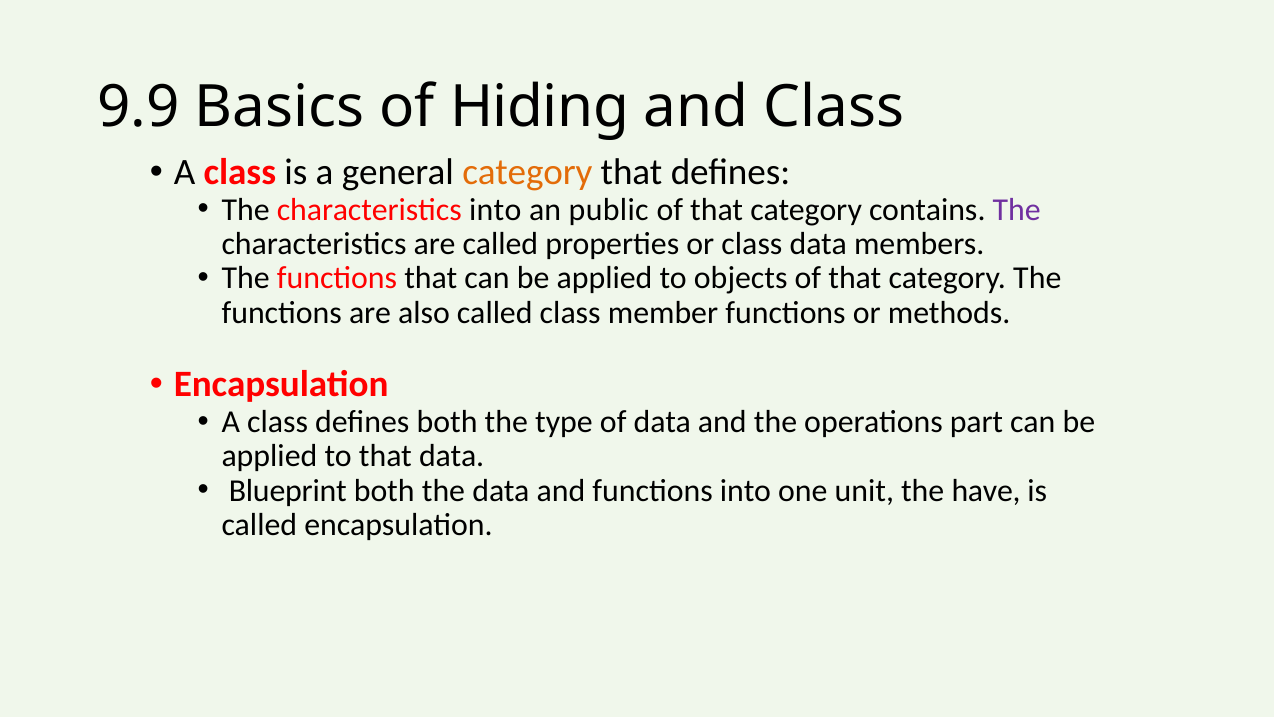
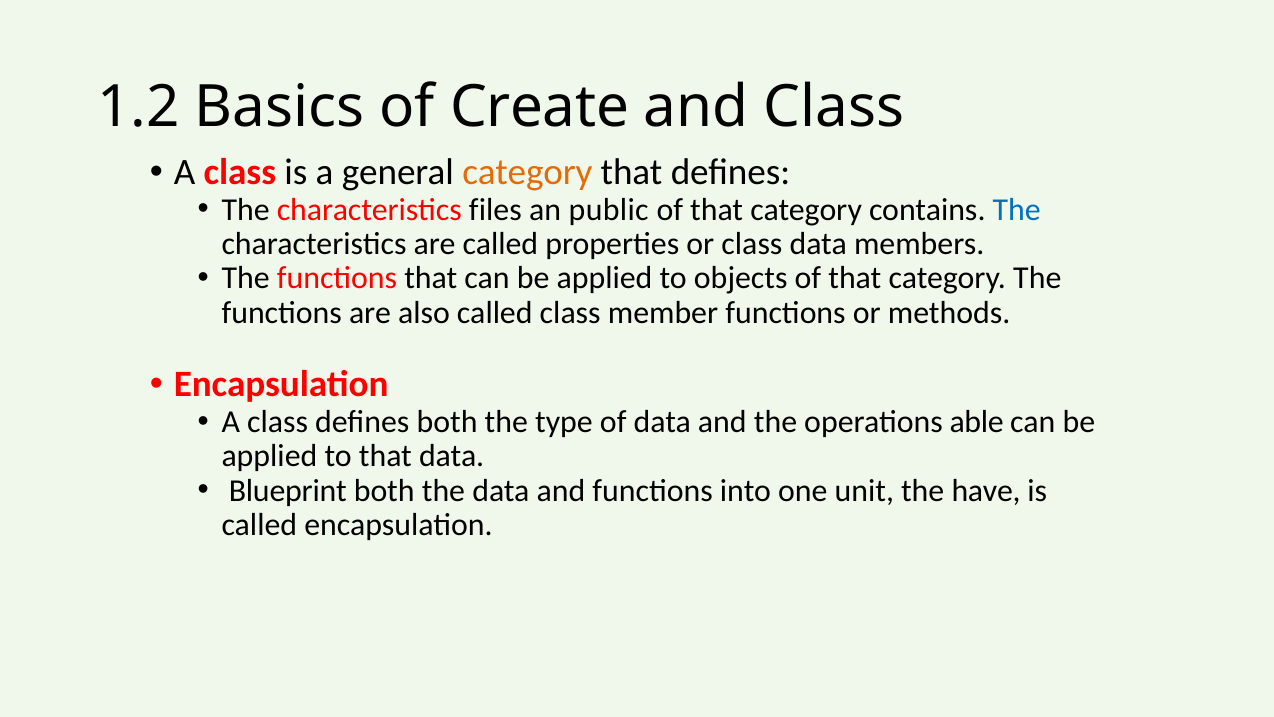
9.9: 9.9 -> 1.2 (138, 107)
Hiding: Hiding -> Create (540, 107)
characteristics into: into -> files (495, 210)
The colour: purple -> blue (1017, 210)
part: part -> able (977, 422)
